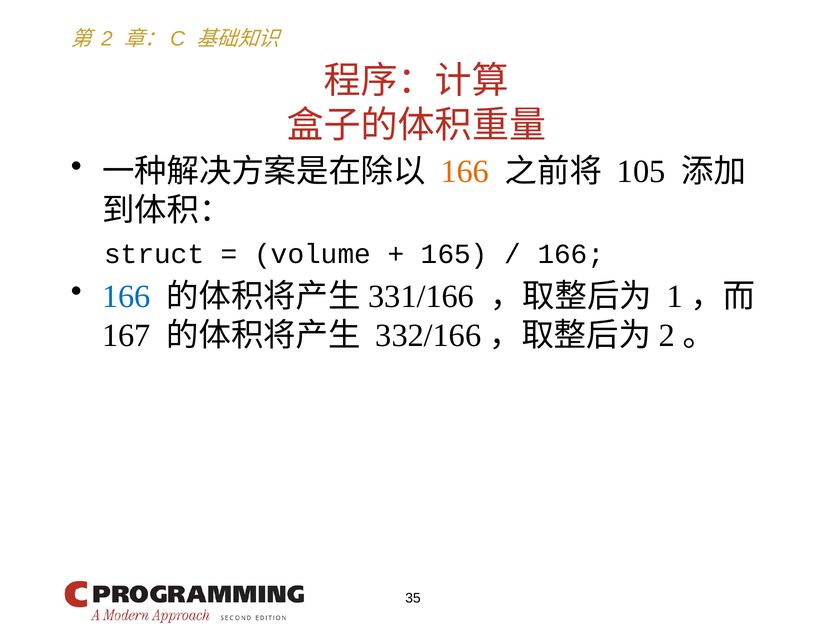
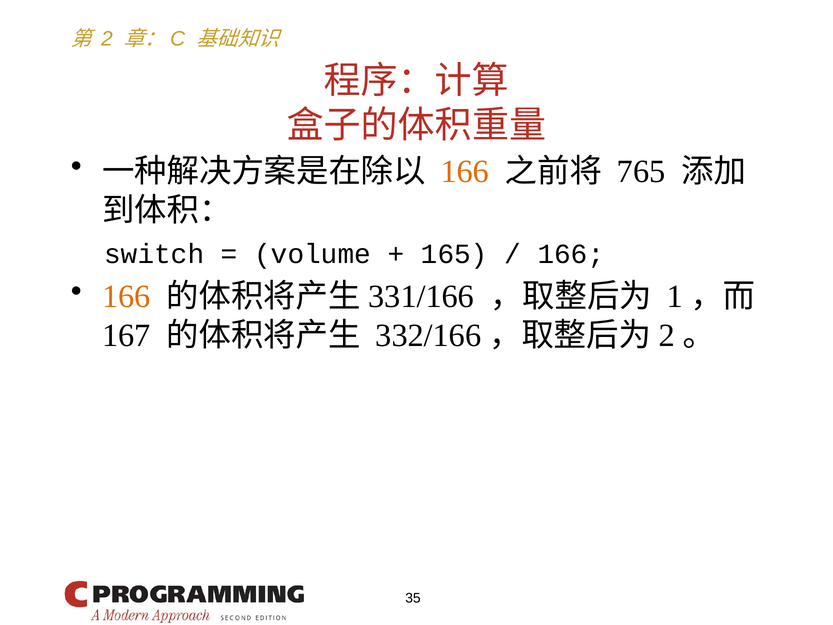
105: 105 -> 765 (641, 172)
struct: struct -> switch (154, 254)
166 colour: blue -> orange (126, 297)
